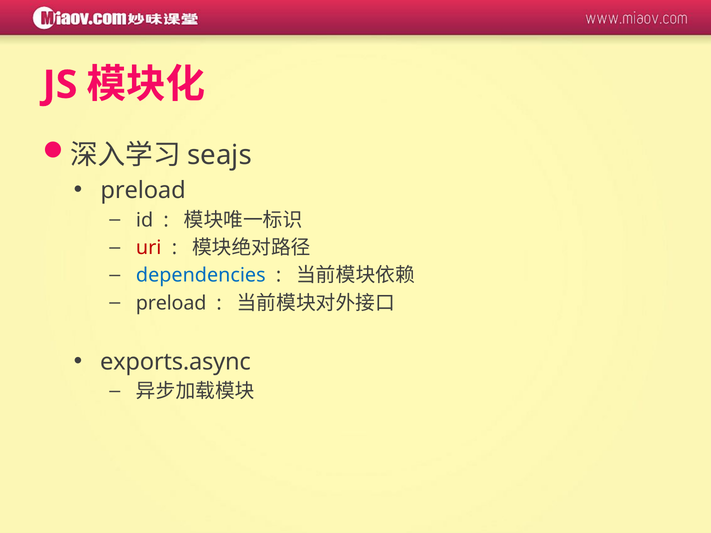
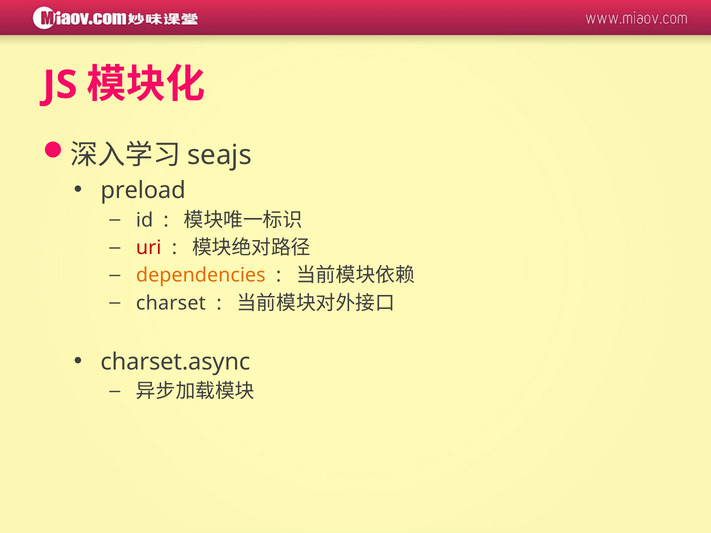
dependencies colour: blue -> orange (201, 275)
preload: preload -> charset (171, 303)
exports.async: exports.async -> charset.async (175, 362)
